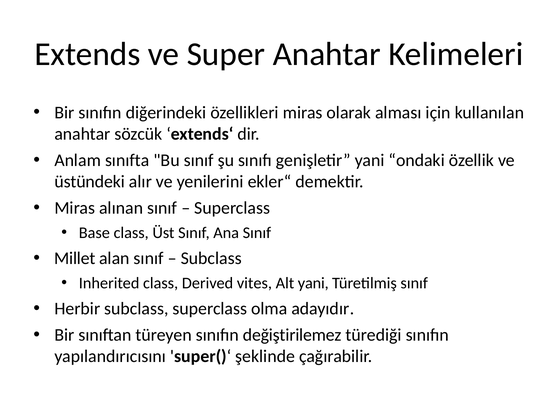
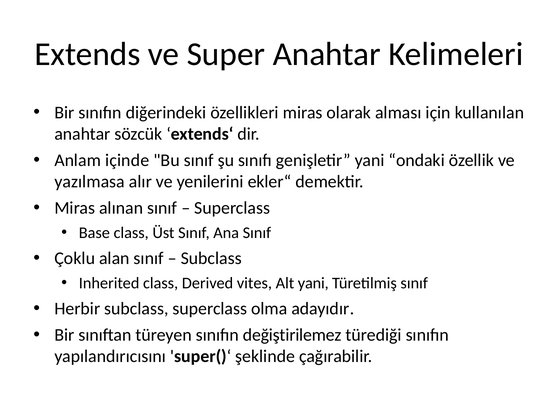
sınıfta: sınıfta -> içinde (127, 160)
üstündeki: üstündeki -> yazılmasa (90, 181)
Millet: Millet -> Çoklu (75, 258)
